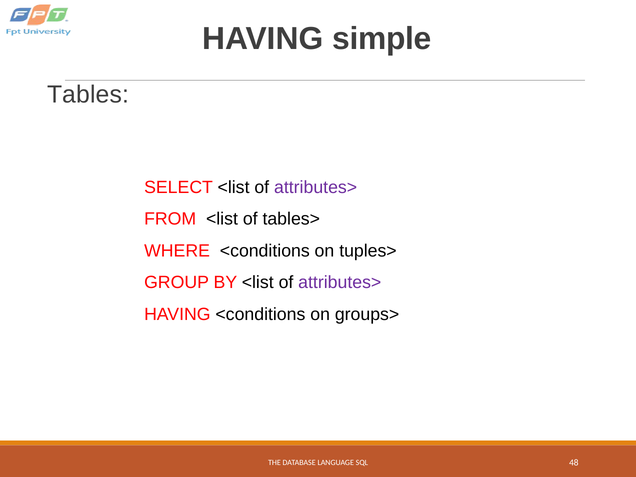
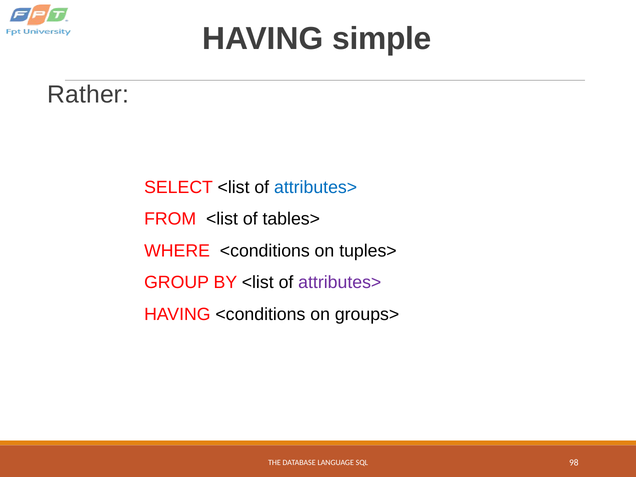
Tables: Tables -> Rather (88, 95)
attributes> colour: purple -> blue (316, 187)
48: 48 -> 98 (574, 463)
